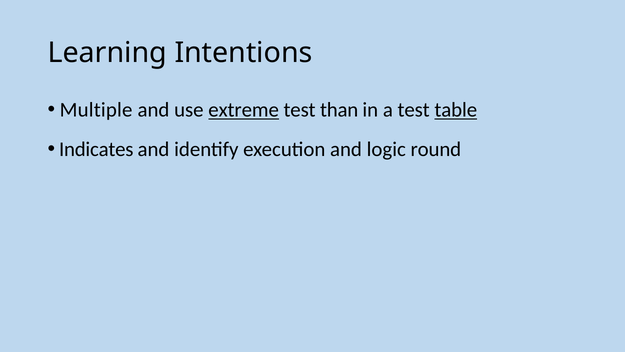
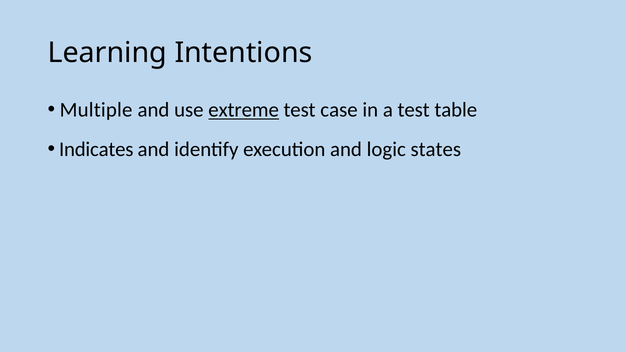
than: than -> case (339, 110)
table underline: present -> none (456, 110)
round: round -> states (436, 149)
